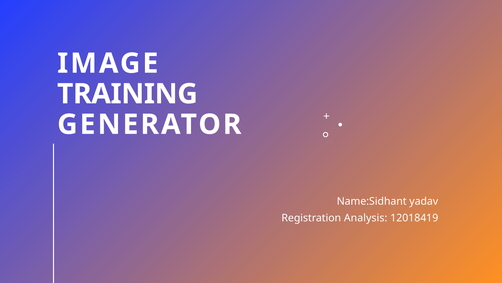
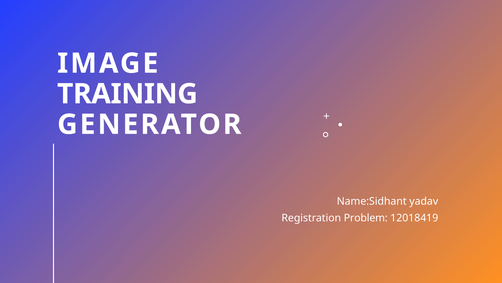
Analysis: Analysis -> Problem (366, 218)
